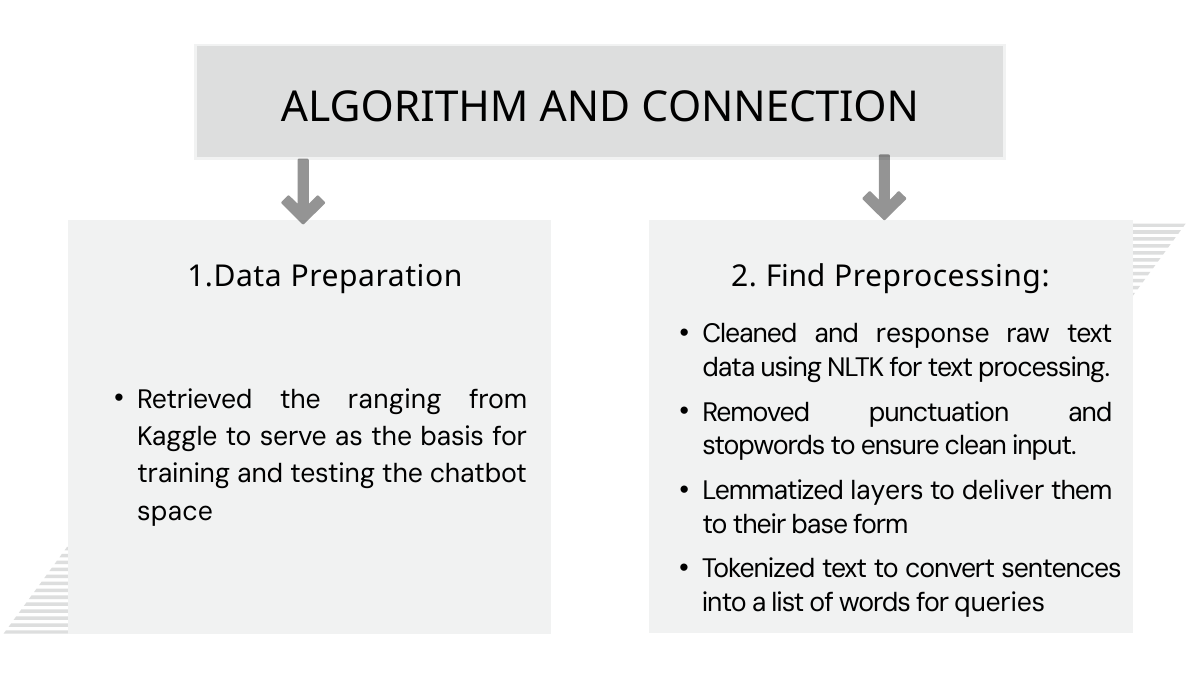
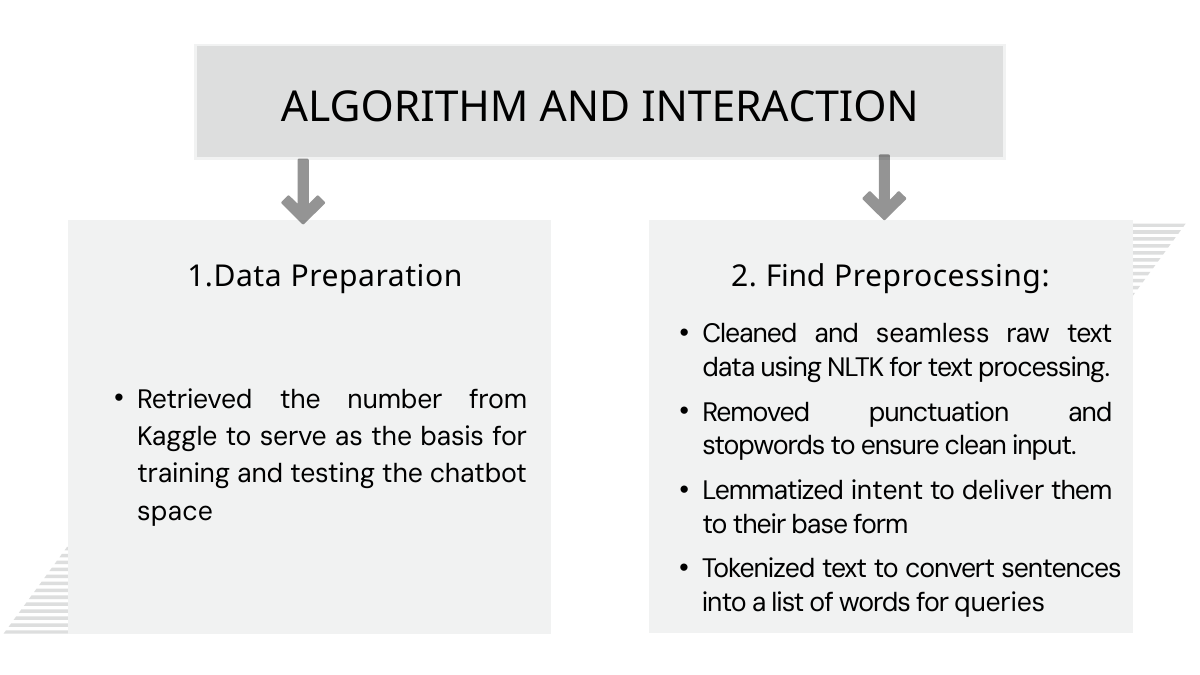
CONNECTION: CONNECTION -> INTERACTION (780, 107)
response: response -> seamless (933, 334)
ranging: ranging -> number (395, 400)
layers: layers -> intent (887, 491)
